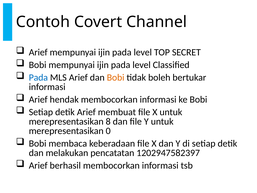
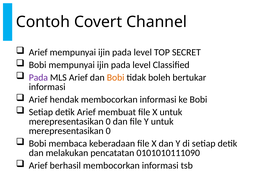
Pada colour: blue -> purple (38, 77)
8: 8 -> 0 (108, 121)
1202947582397: 1202947582397 -> 0101010111090 (168, 153)
